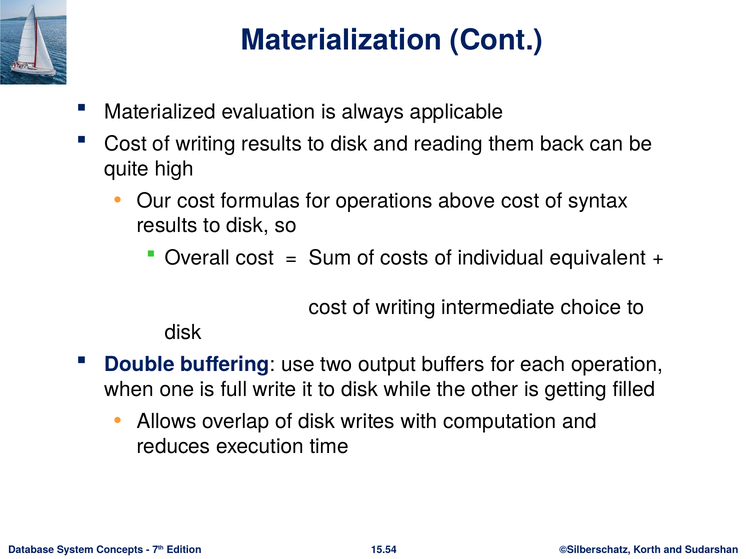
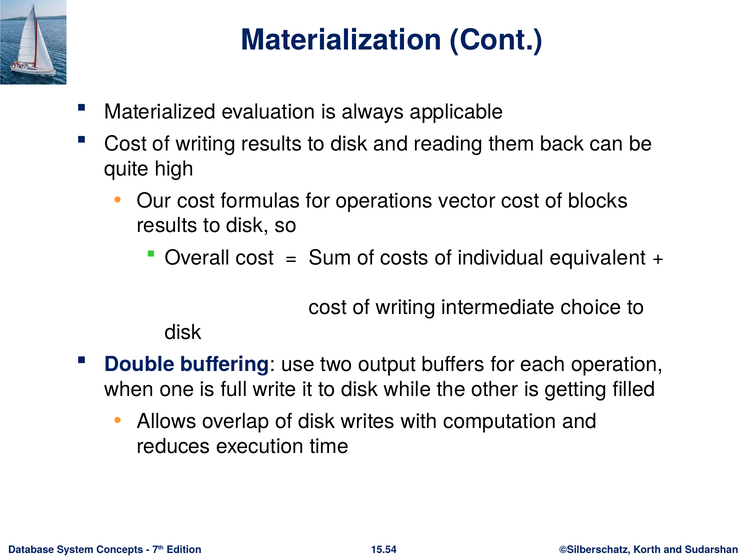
above: above -> vector (467, 201)
syntax: syntax -> blocks (598, 201)
